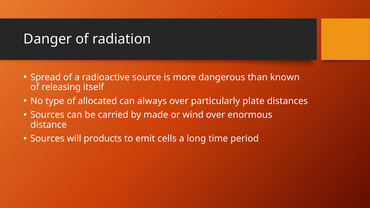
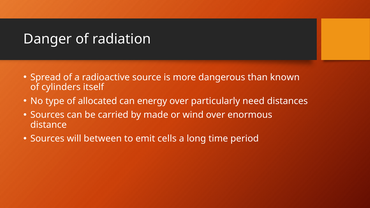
releasing: releasing -> cylinders (61, 87)
always: always -> energy (152, 101)
plate: plate -> need (254, 101)
products: products -> between (103, 139)
